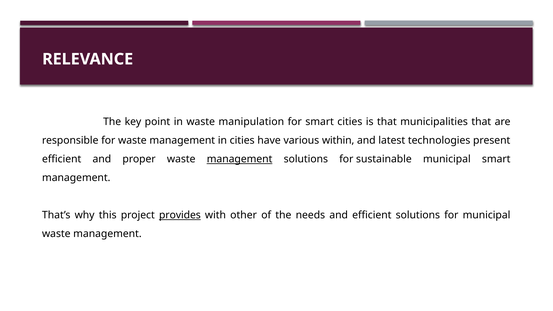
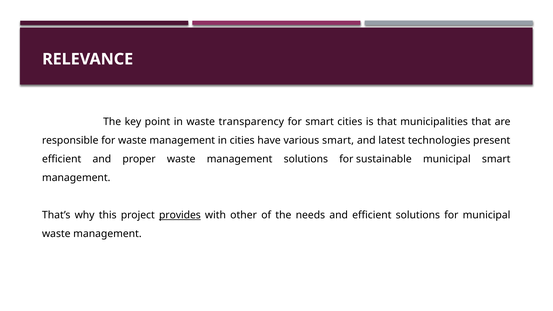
manipulation: manipulation -> transparency (251, 122)
various within: within -> smart (338, 141)
management underline: present -> none (240, 159)
